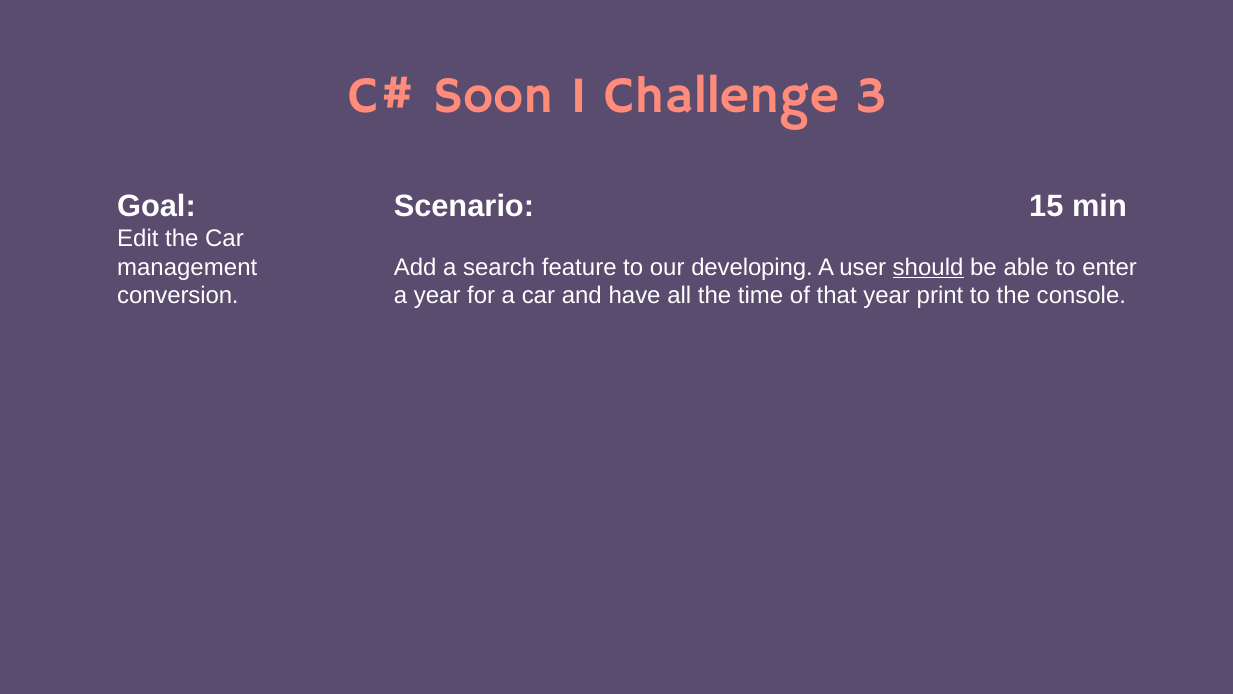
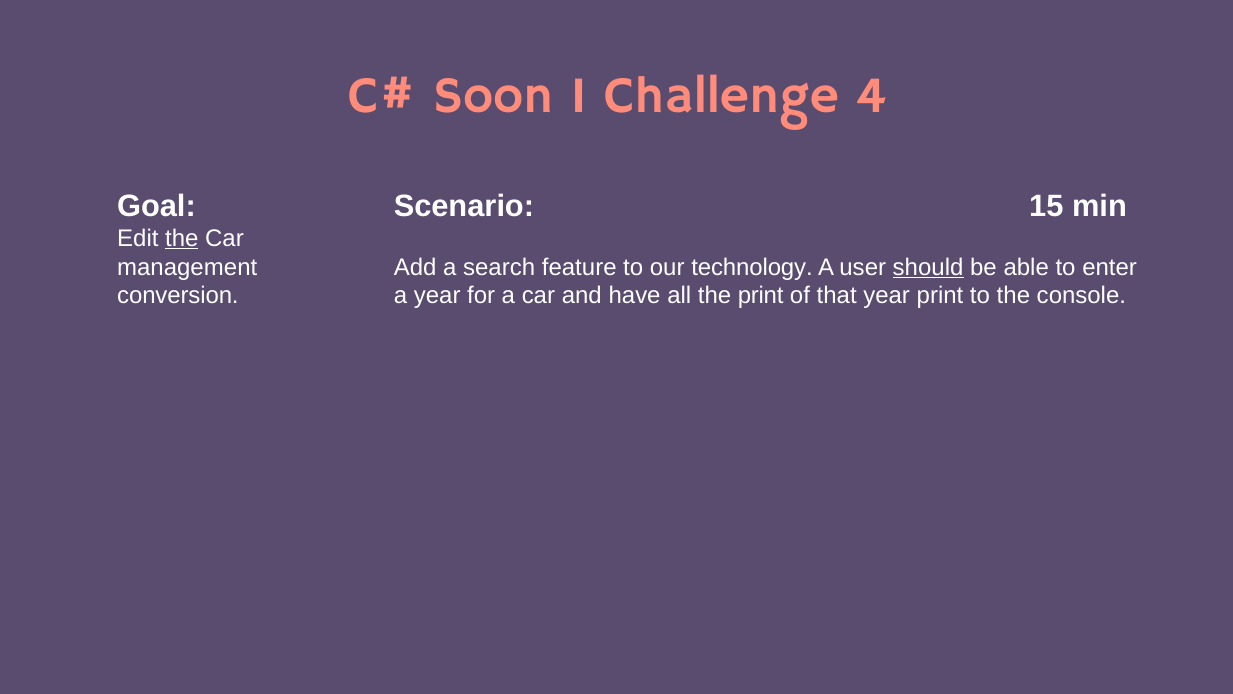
3: 3 -> 4 (872, 95)
the underline: none -> present (182, 238)
developing: developing -> technology (752, 267)
the time: time -> print (761, 296)
